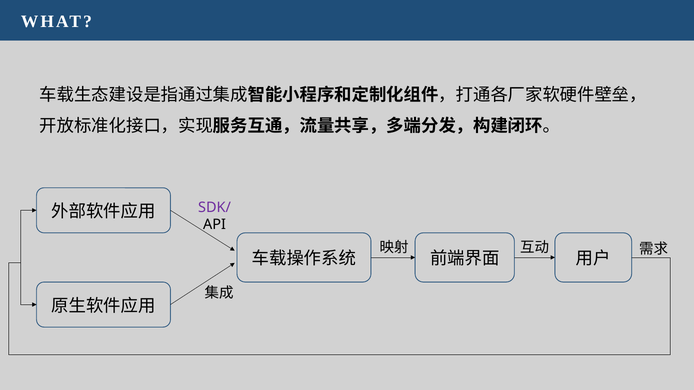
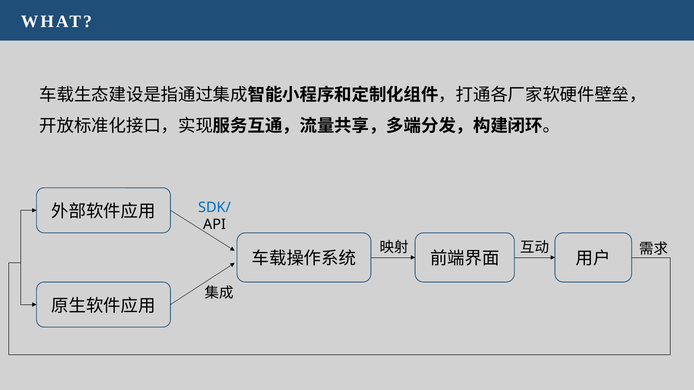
SDK/ colour: purple -> blue (214, 208)
